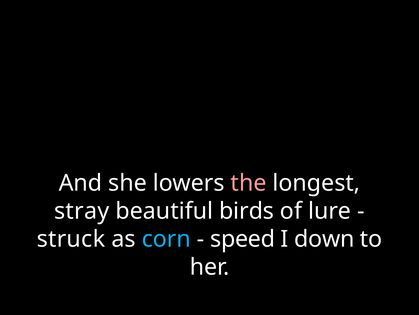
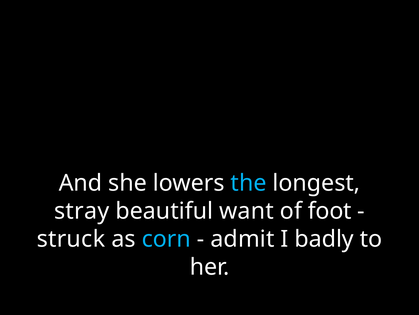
the colour: pink -> light blue (249, 183)
birds: birds -> want (246, 211)
lure: lure -> foot (330, 211)
speed: speed -> admit (242, 239)
down: down -> badly (324, 239)
